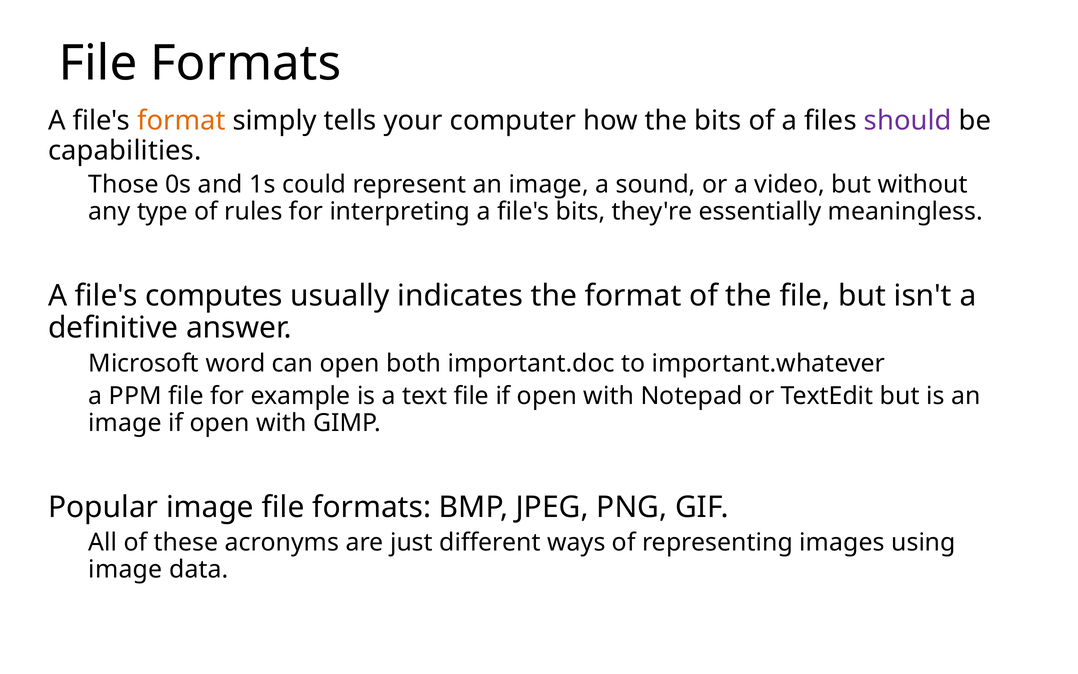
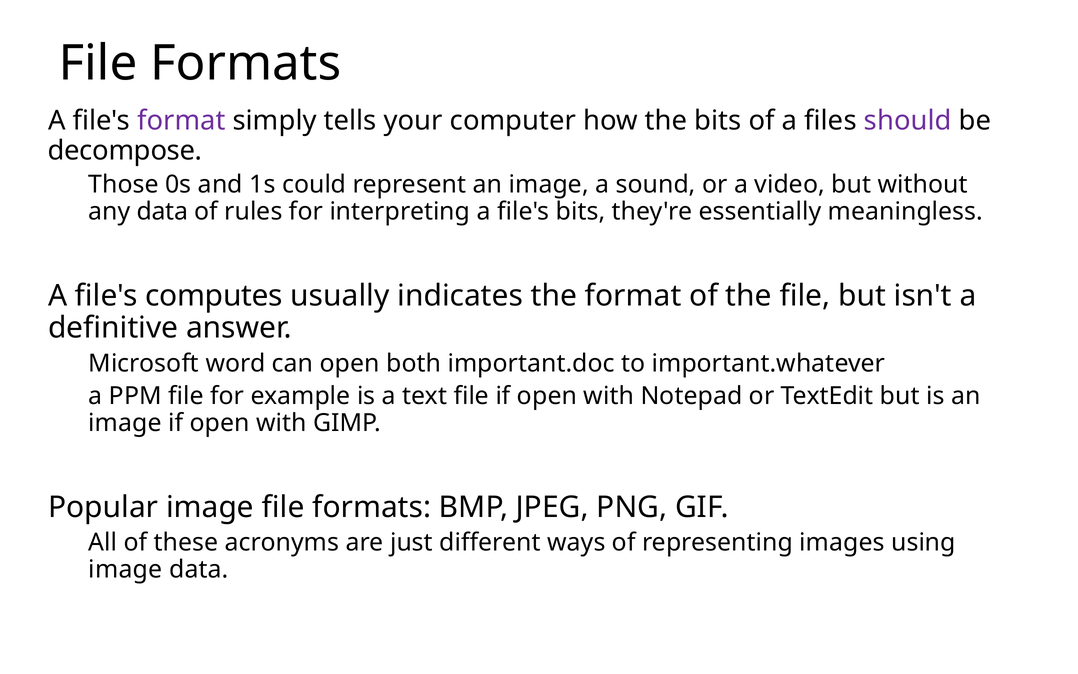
format colour: orange -> purple (181, 121)
capabilities: capabilities -> decompose (125, 150)
any type: type -> data (162, 211)
